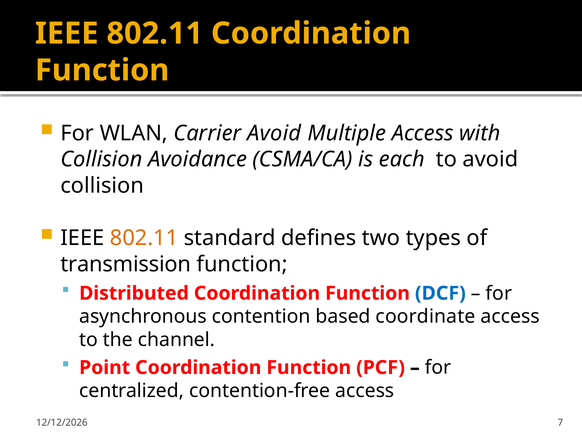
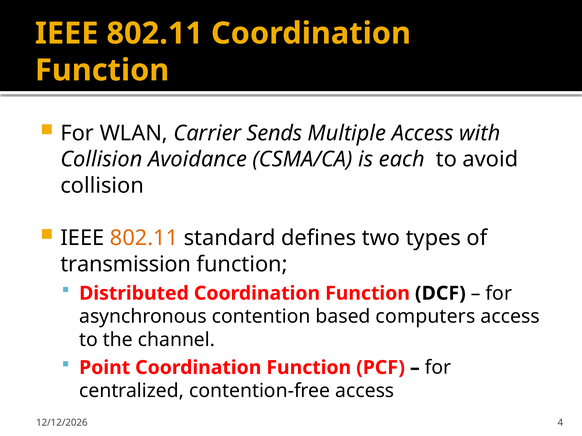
Carrier Avoid: Avoid -> Sends (274, 133)
DCF colour: blue -> black (440, 294)
coordinate: coordinate -> computers (426, 317)
7: 7 -> 4 (560, 423)
